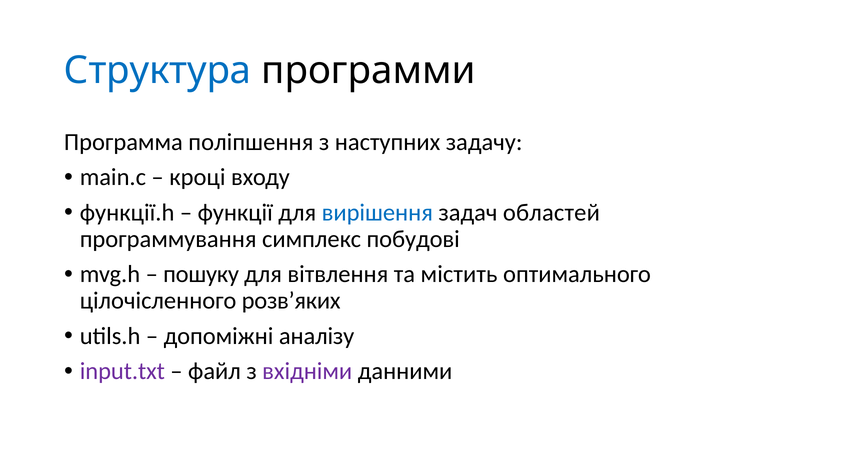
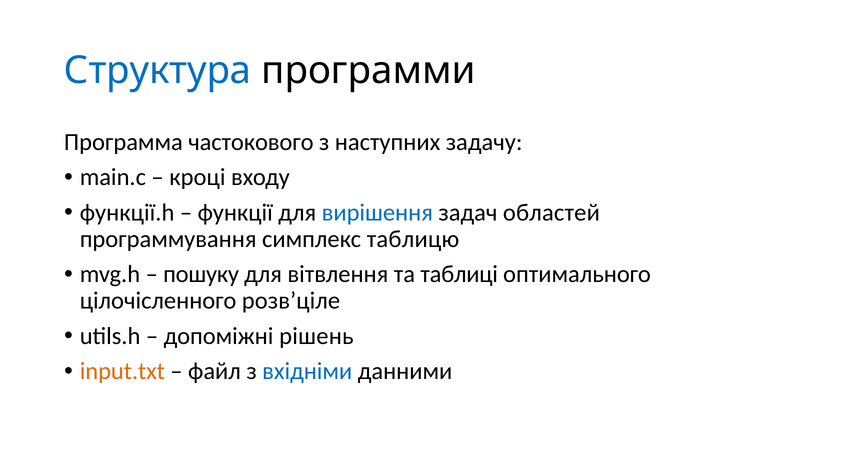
поліпшення: поліпшення -> частокового (251, 142)
побудові: побудові -> таблицю (413, 239)
містить: містить -> таблиці (459, 274)
розв’яких: розв’яких -> розв’ціле (291, 301)
аналізу: аналізу -> рішень (316, 336)
input.txt colour: purple -> orange (122, 371)
вхідніми colour: purple -> blue (307, 371)
